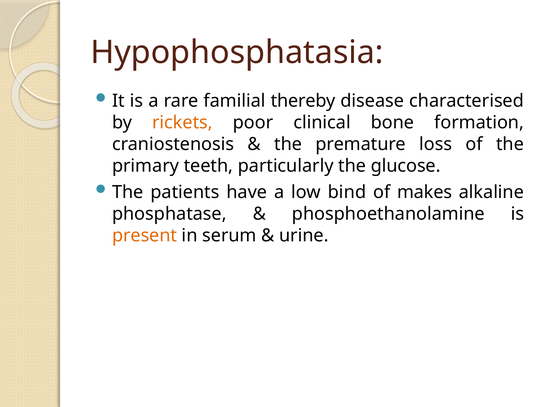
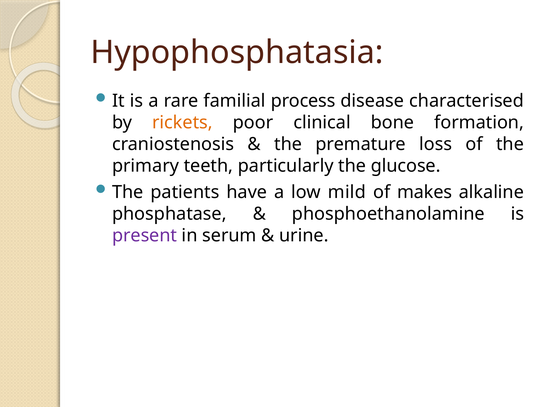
thereby: thereby -> process (303, 101)
bind: bind -> mild (347, 192)
present colour: orange -> purple (145, 235)
